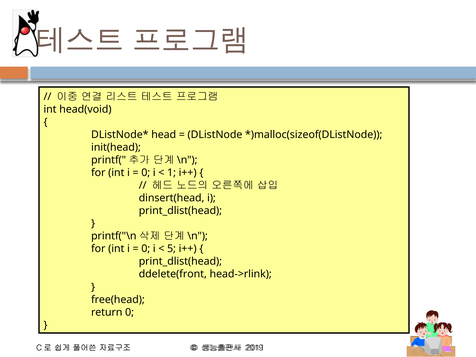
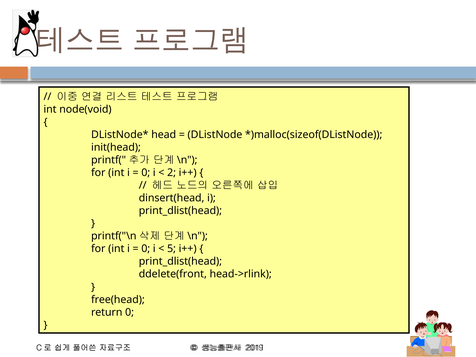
head(void: head(void -> node(void (85, 109)
1: 1 -> 2 (172, 173)
